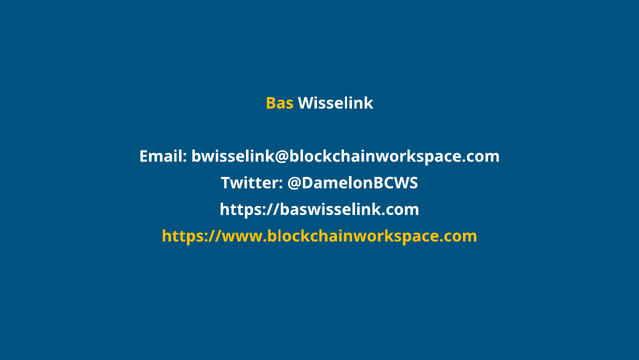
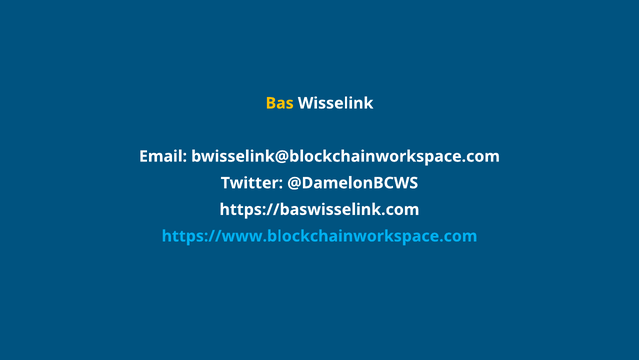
https://www.blockchainworkspace.com colour: yellow -> light blue (320, 236)
